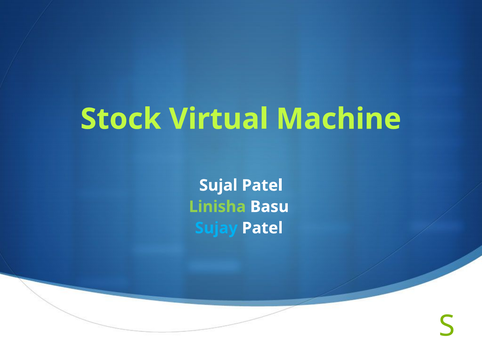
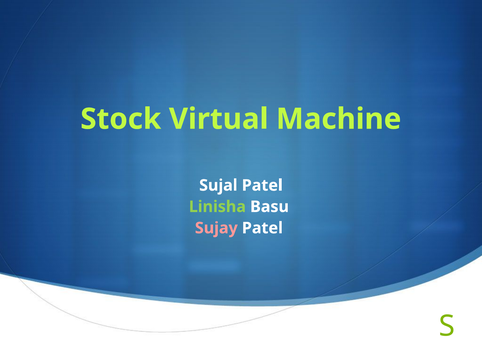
Sujay colour: light blue -> pink (216, 228)
